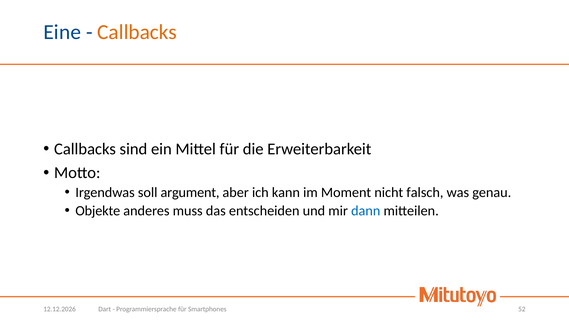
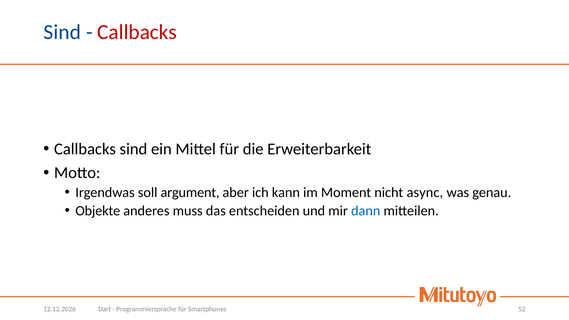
Eine: Eine -> Sind (62, 32)
Callbacks colour: orange -> red (137, 32)
falsch: falsch -> async (425, 192)
